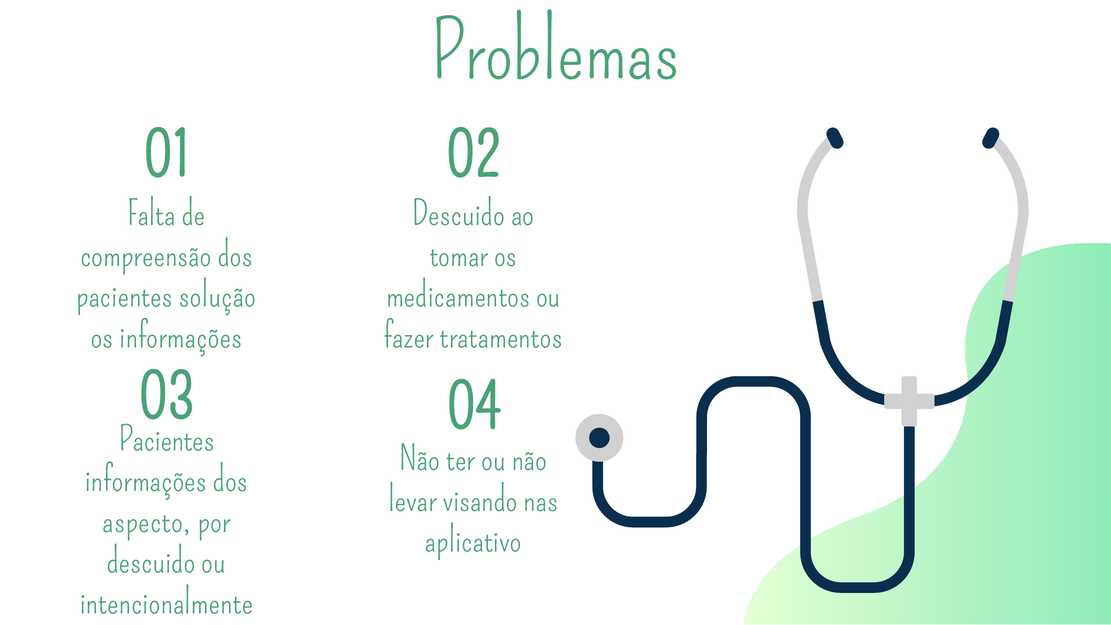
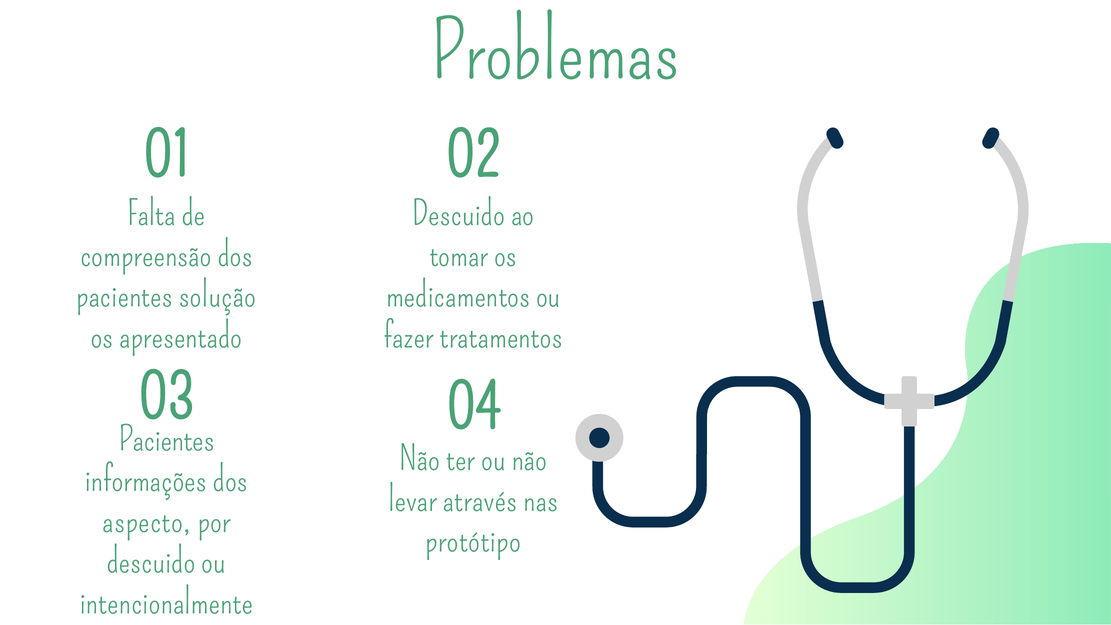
os informações: informações -> apresentado (181, 336)
visando: visando -> através (480, 500)
aplicativo: aplicativo -> protótipo (473, 541)
